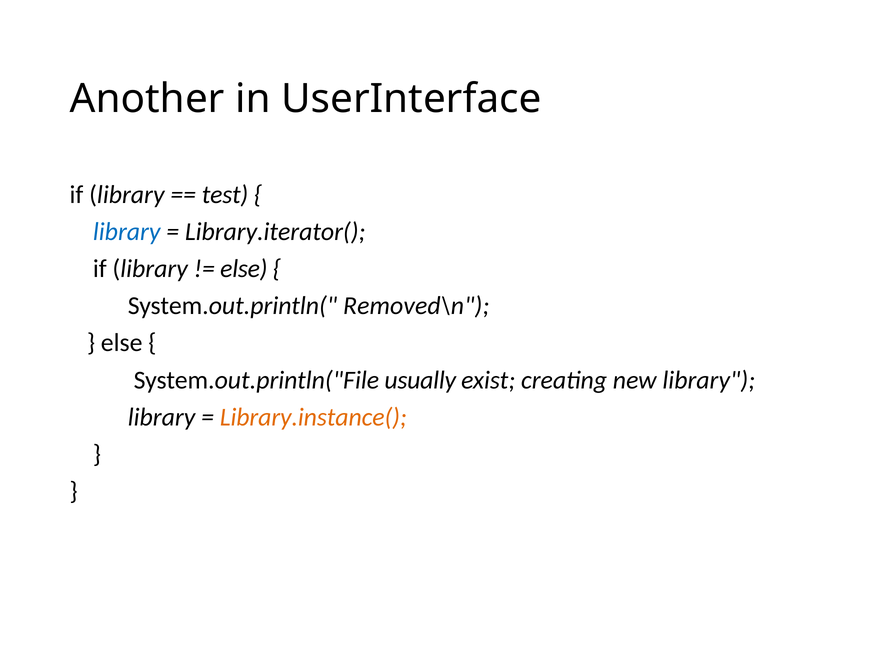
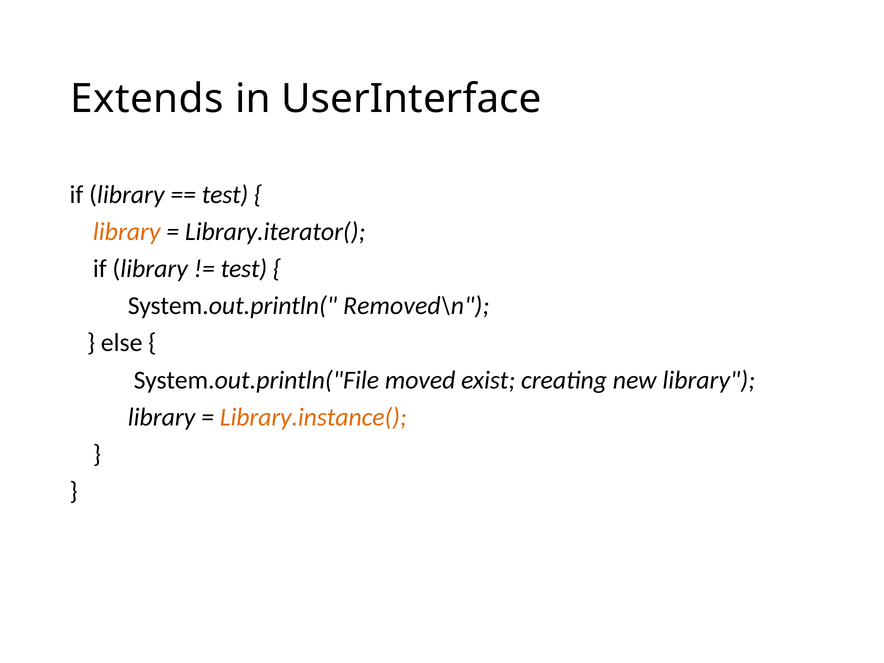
Another: Another -> Extends (147, 99)
library colour: blue -> orange (127, 232)
else: else -> test (244, 269)
usually: usually -> moved (420, 380)
